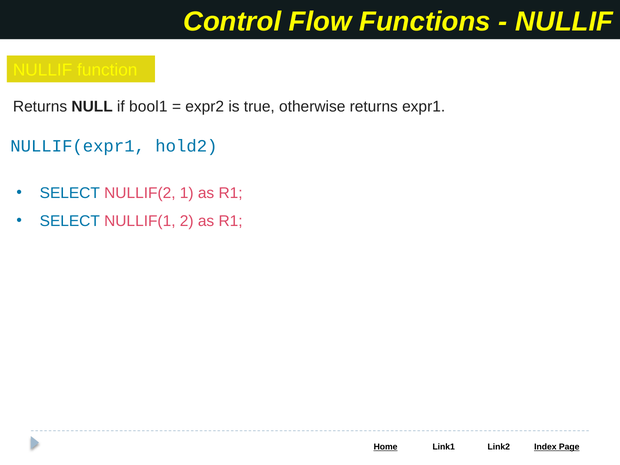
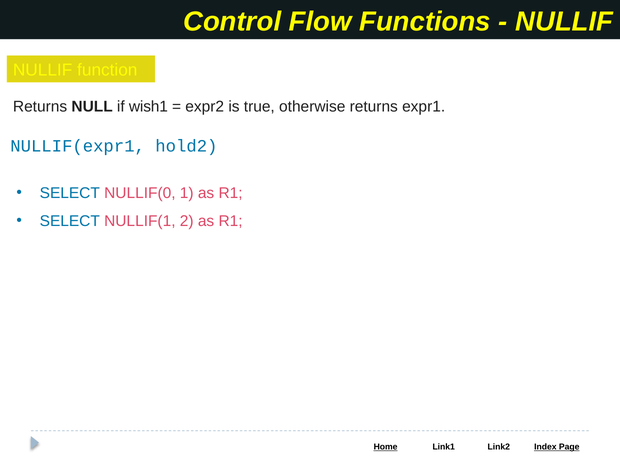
bool1: bool1 -> wish1 (148, 106)
NULLIF(2: NULLIF(2 -> NULLIF(0 (140, 193)
